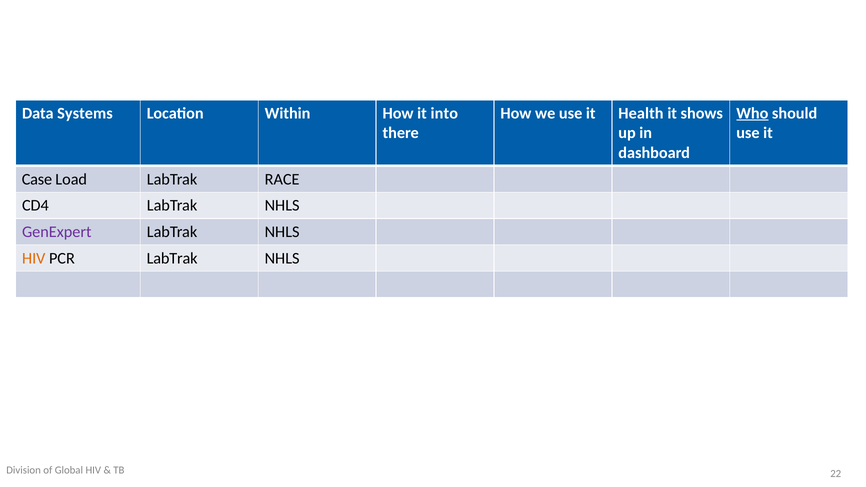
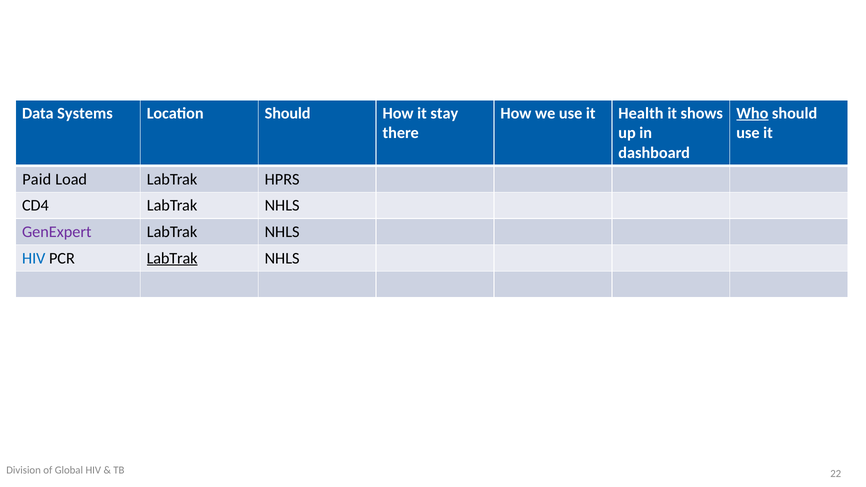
Location Within: Within -> Should (288, 113)
into: into -> stay (444, 113)
Case: Case -> Paid (37, 179)
RACE: RACE -> HPRS (282, 179)
HIV colour: orange -> blue (34, 258)
LabTrak underline: none -> present (172, 258)
